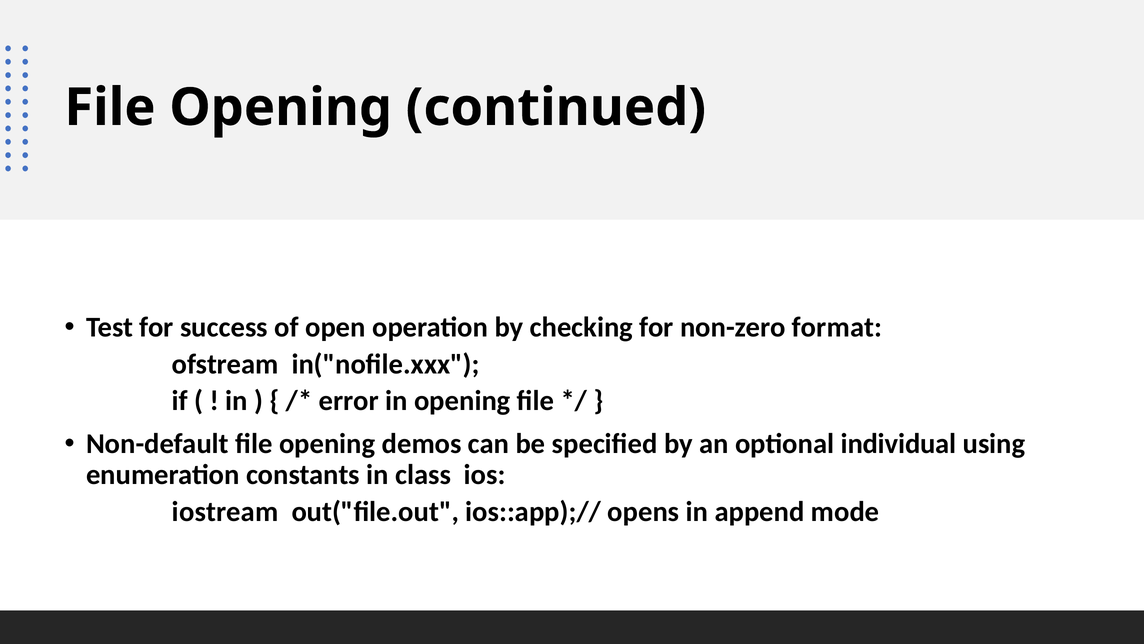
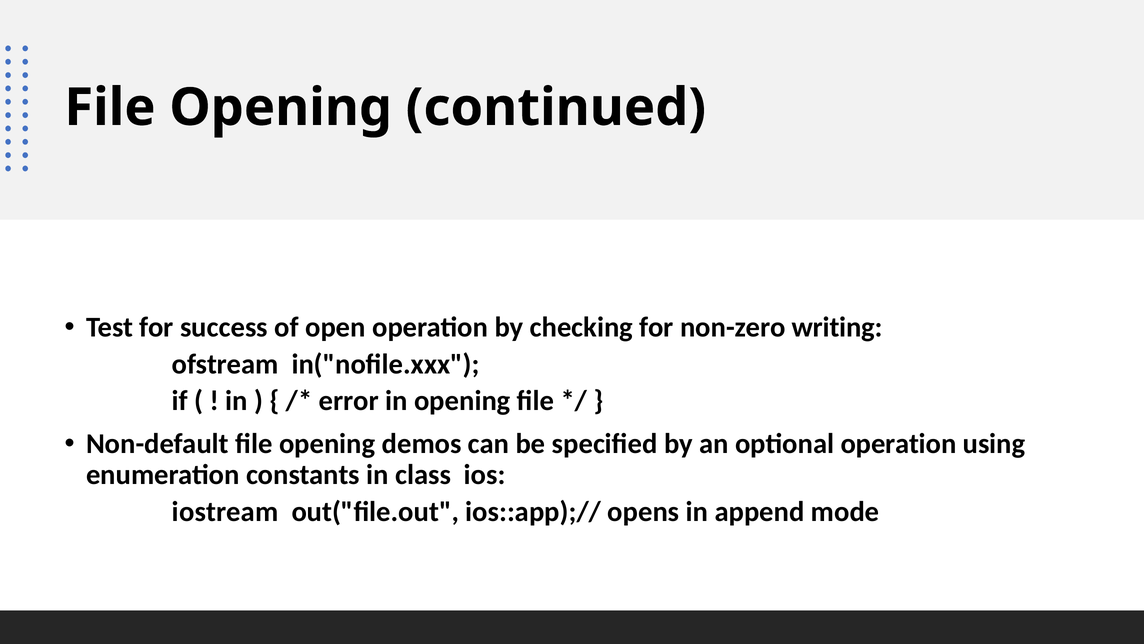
format: format -> writing (837, 327)
optional individual: individual -> operation (899, 444)
